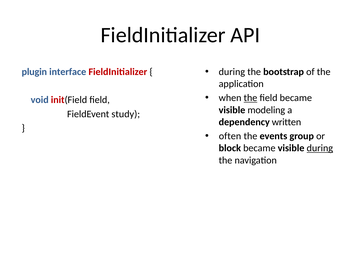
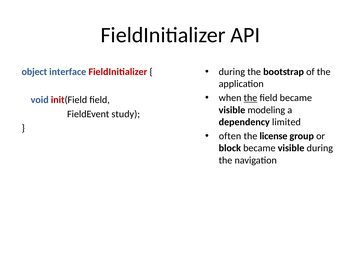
plugin: plugin -> object (34, 72)
written: written -> limited (286, 122)
events: events -> license (273, 136)
during underline: present -> none (320, 148)
